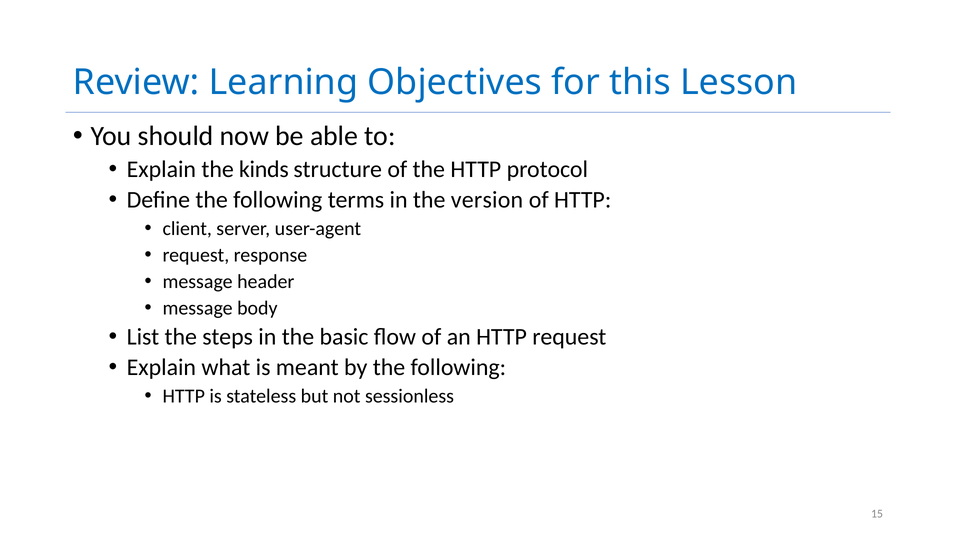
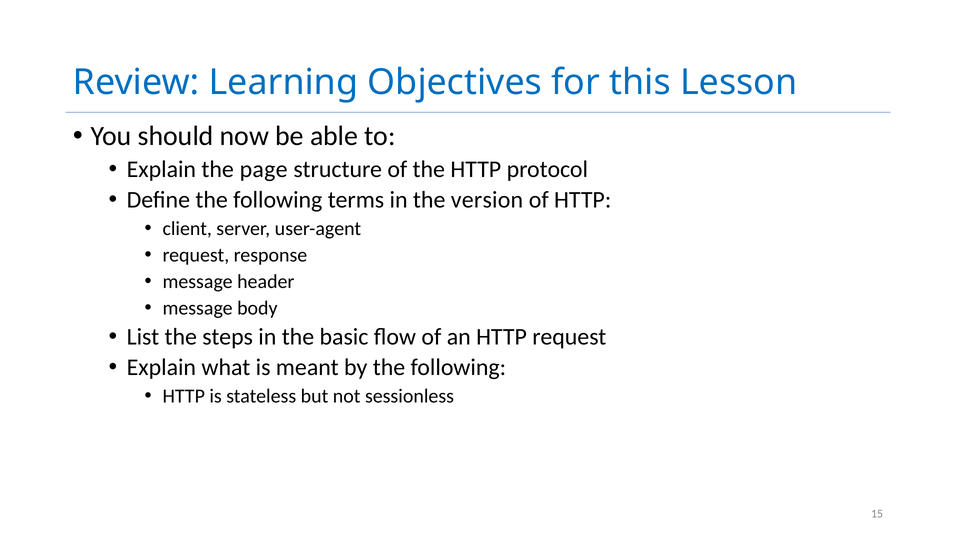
kinds: kinds -> page (264, 169)
